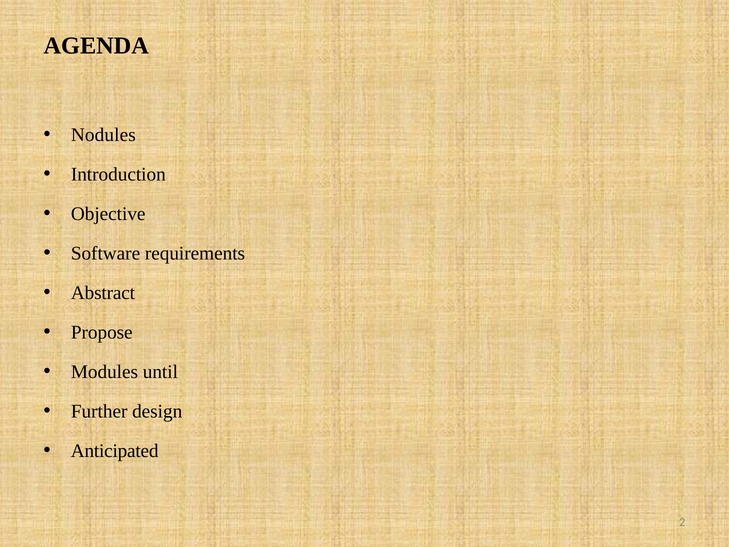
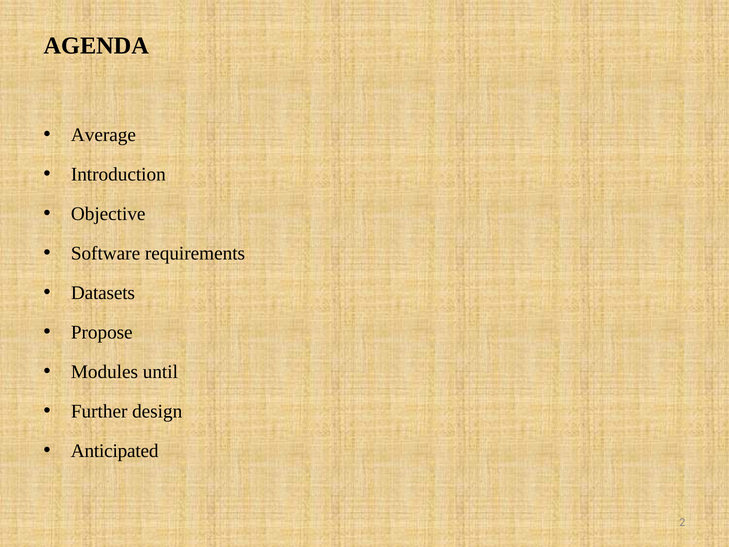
Nodules: Nodules -> Average (103, 135)
Abstract: Abstract -> Datasets (103, 293)
